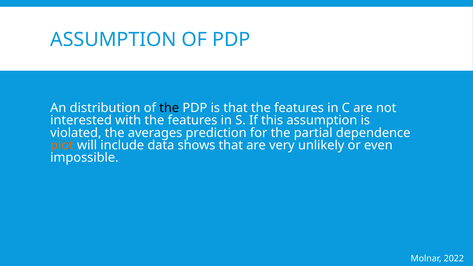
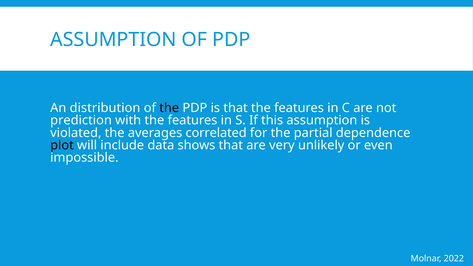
interested: interested -> prediction (81, 120)
prediction: prediction -> correlated (216, 133)
plot colour: orange -> black (62, 145)
